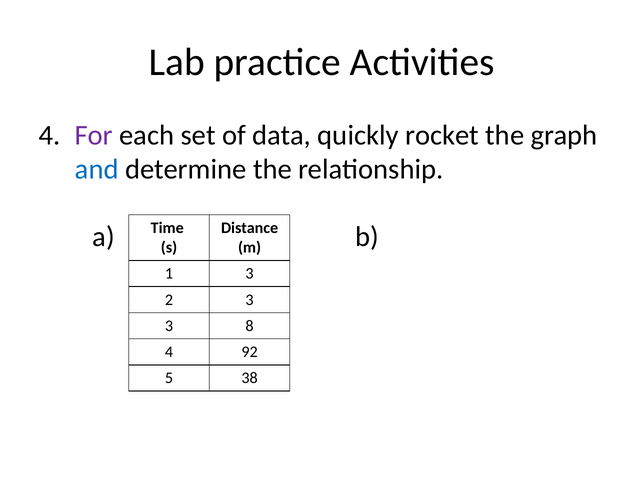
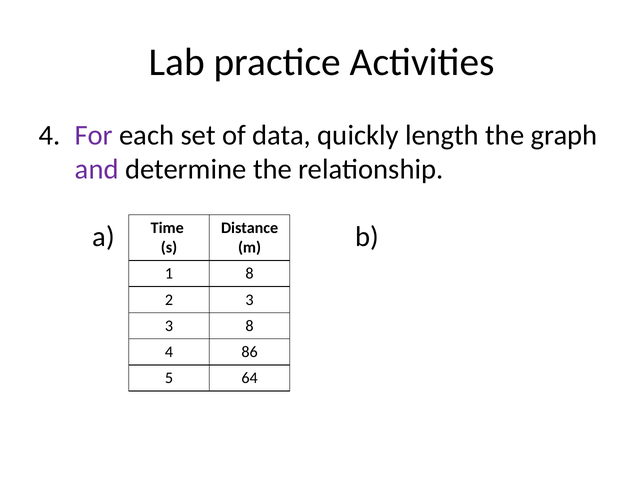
rocket: rocket -> length (442, 135)
and colour: blue -> purple (97, 169)
1 3: 3 -> 8 (250, 274)
92: 92 -> 86 (250, 352)
38: 38 -> 64 (250, 378)
